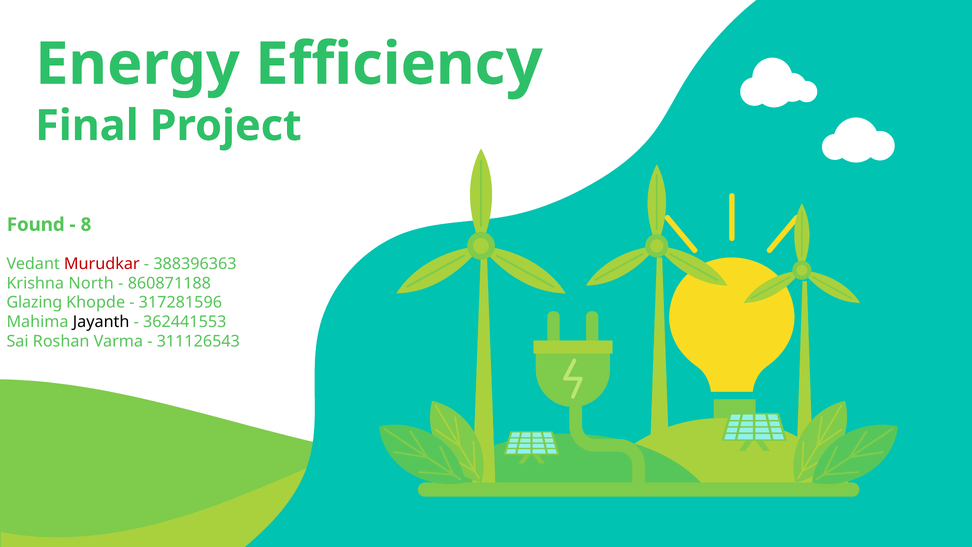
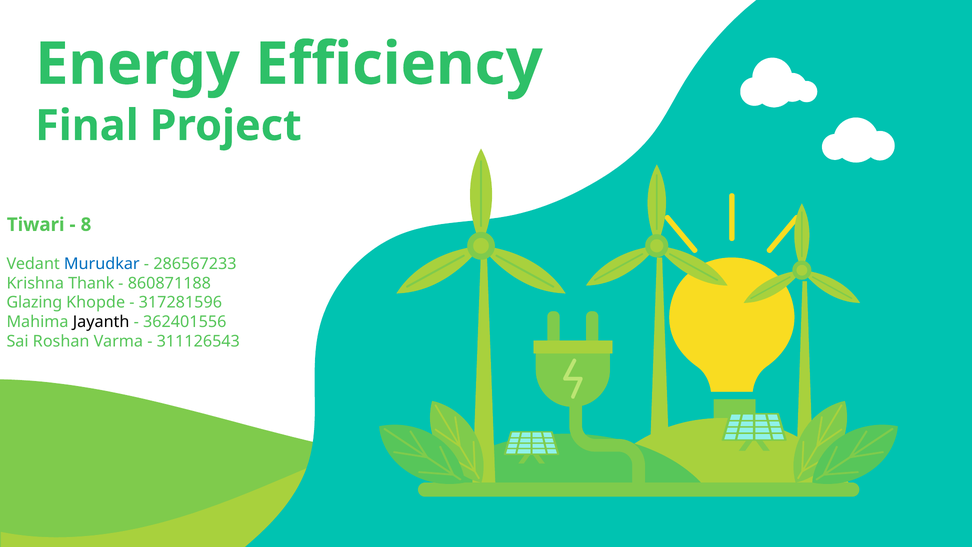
Found: Found -> Tiwari (36, 225)
Murudkar colour: red -> blue (102, 264)
388396363: 388396363 -> 286567233 (195, 264)
North: North -> Thank (91, 283)
362441553: 362441553 -> 362401556 (185, 322)
